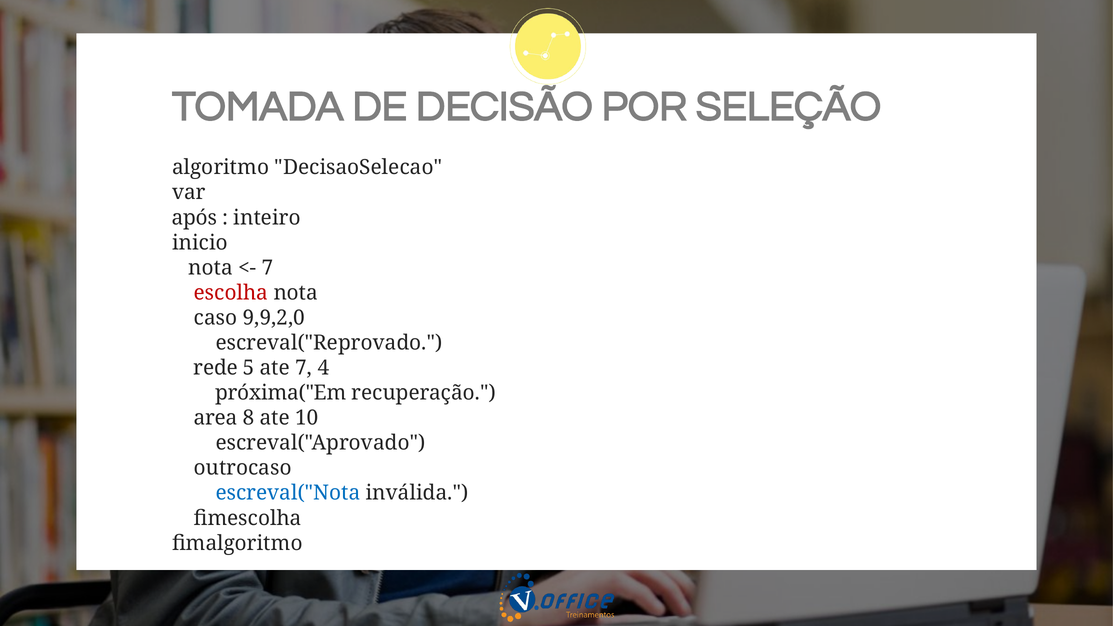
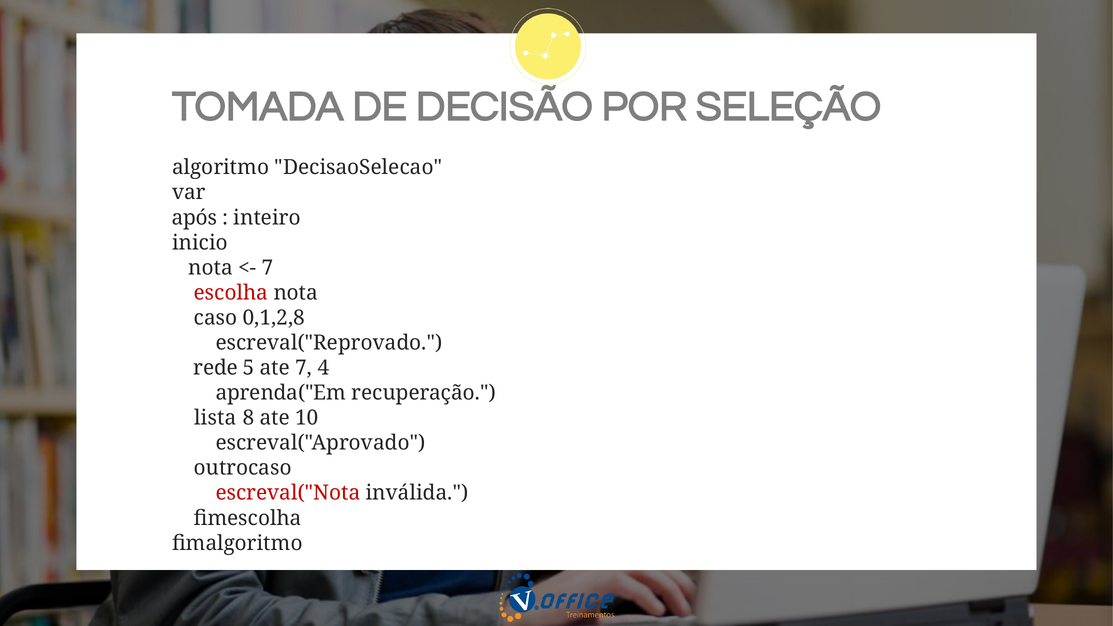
9,9,2,0: 9,9,2,0 -> 0,1,2,8 (274, 318)
próxima("Em: próxima("Em -> aprenda("Em (281, 393)
area: area -> lista (215, 418)
escreval("Nota colour: blue -> red (288, 493)
